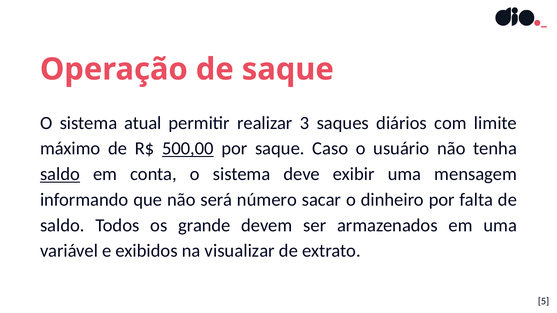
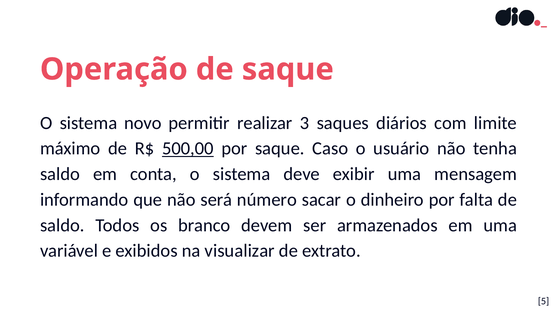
atual: atual -> novo (143, 123)
saldo underline: present -> none (60, 174)
grande: grande -> branco (204, 226)
